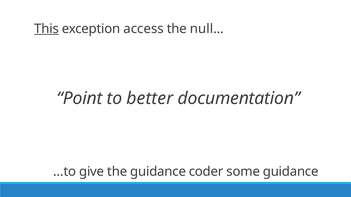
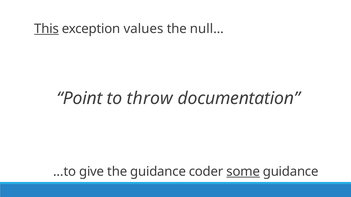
access: access -> values (144, 29)
better: better -> throw (150, 99)
some underline: none -> present (243, 172)
